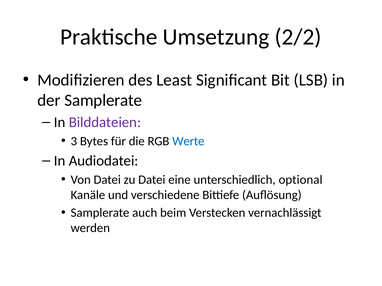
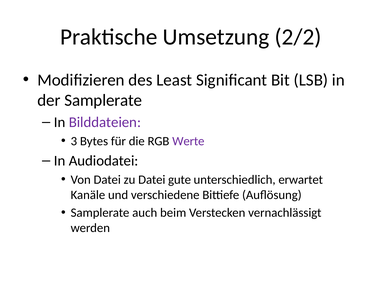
Werte colour: blue -> purple (188, 141)
eine: eine -> gute (180, 180)
optional: optional -> erwartet (301, 180)
